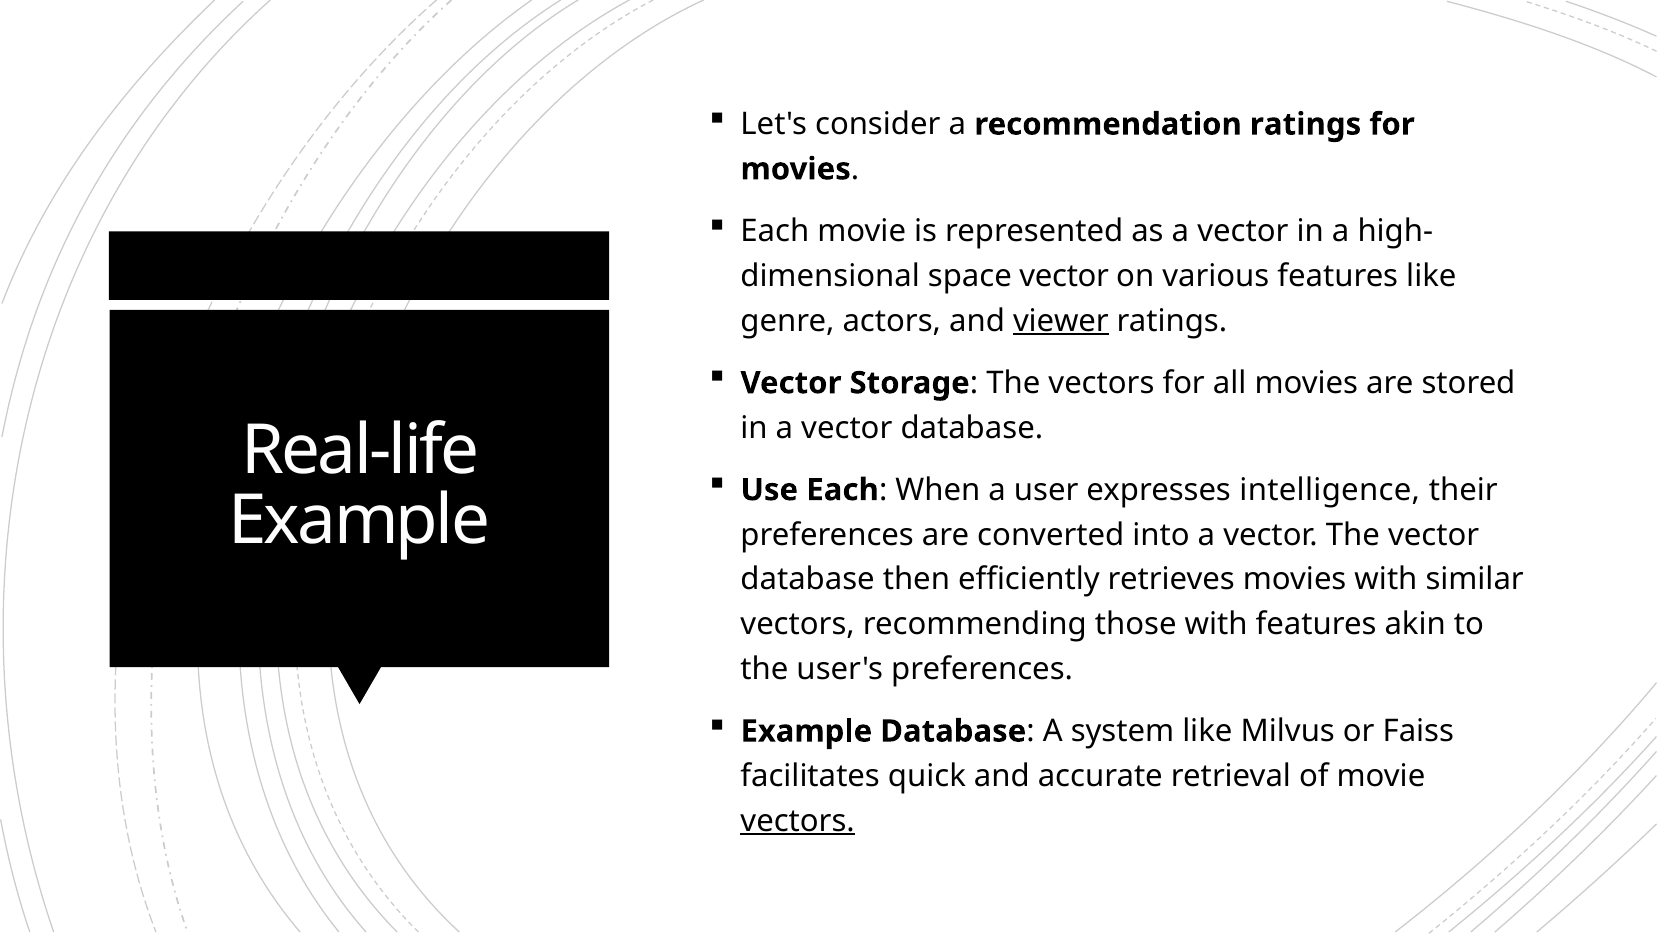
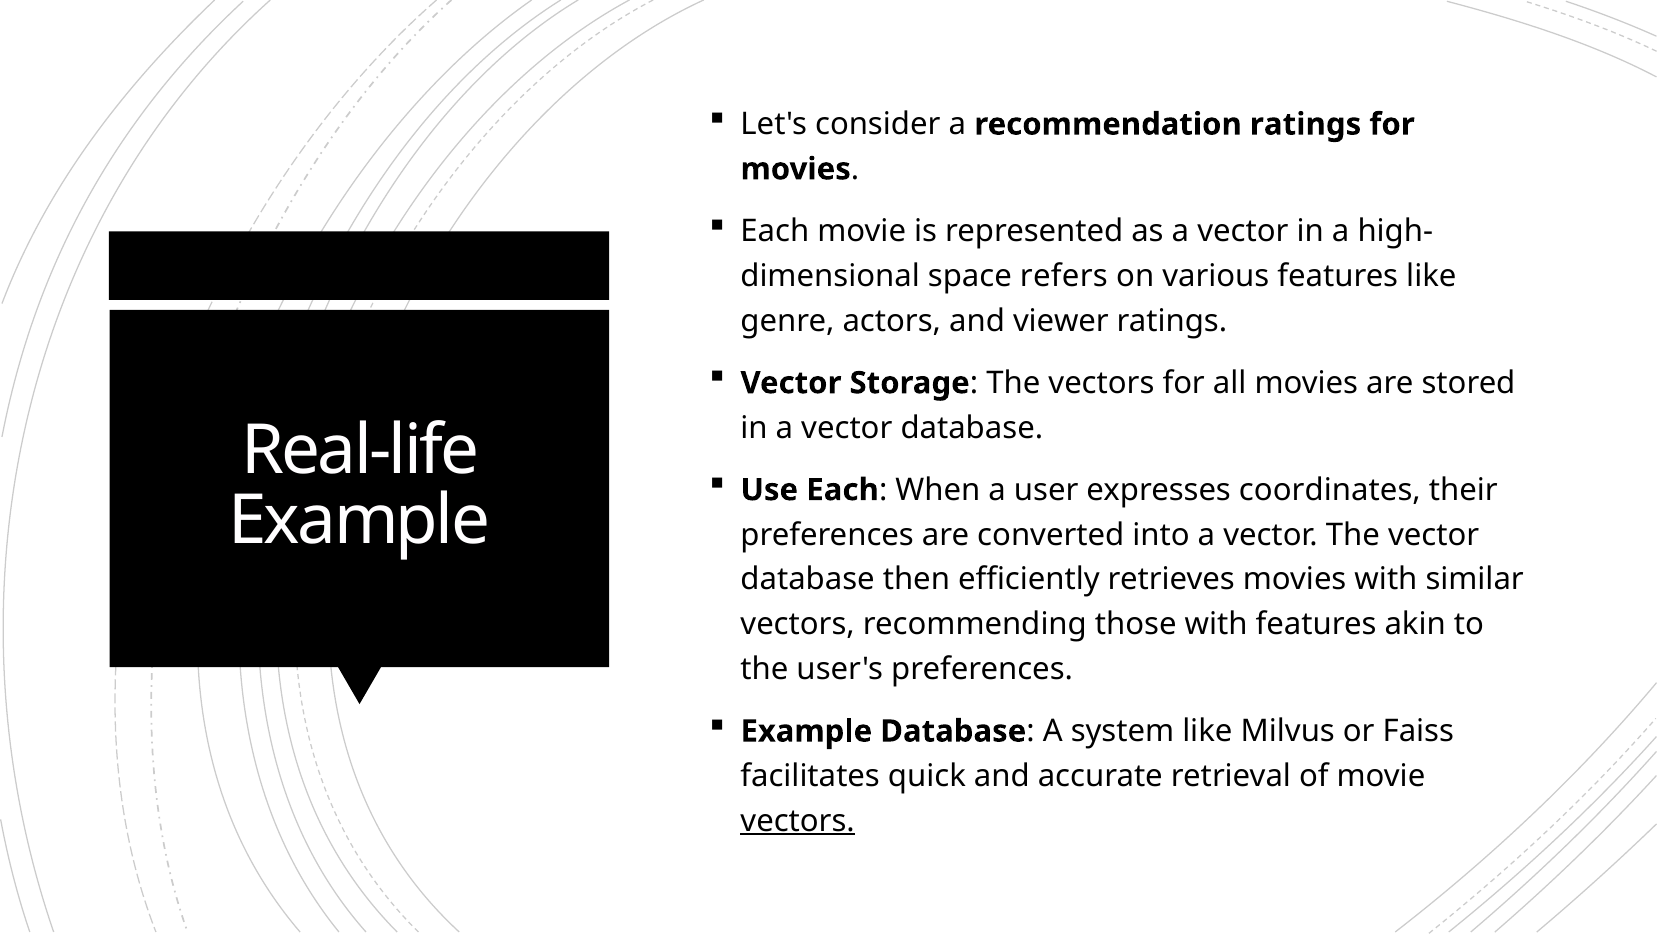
space vector: vector -> refers (1064, 276)
viewer underline: present -> none (1061, 321)
intelligence: intelligence -> coordinates (1330, 490)
